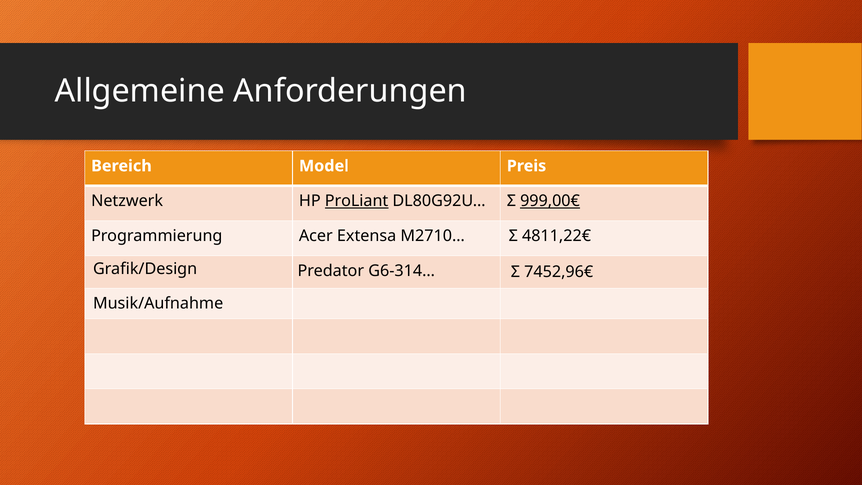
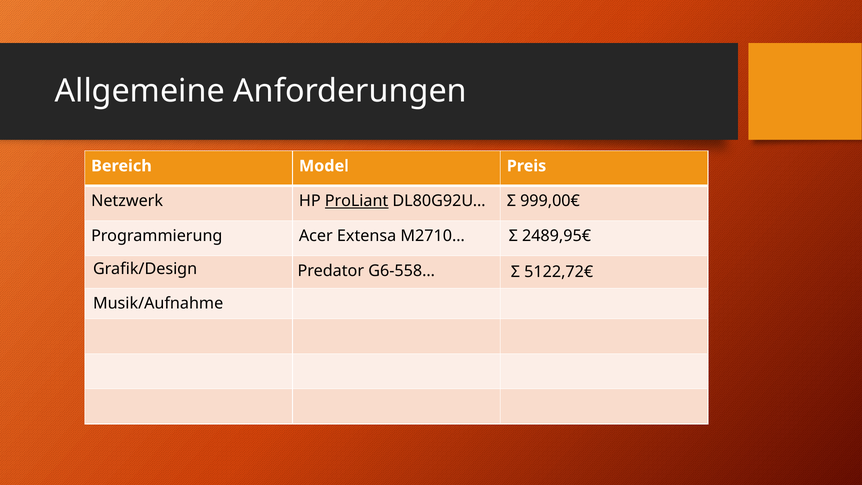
999,00€ underline: present -> none (550, 201)
4811,22€: 4811,22€ -> 2489,95€ (557, 236)
G6-314…: G6-314… -> G6-558… (402, 271)
7452,96€: 7452,96€ -> 5122,72€ (559, 272)
